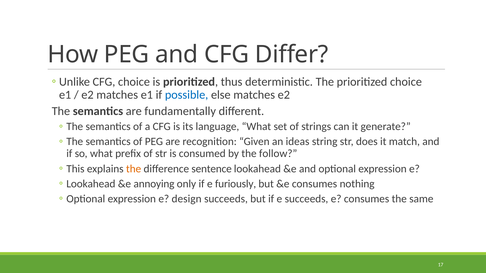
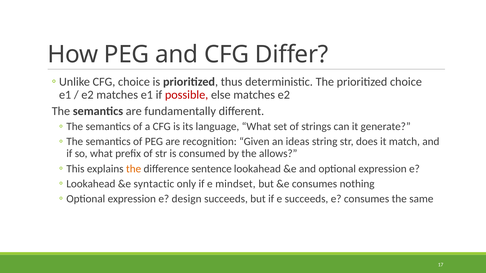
possible colour: blue -> red (187, 95)
follow: follow -> allows (278, 154)
annoying: annoying -> syntactic (154, 184)
furiously: furiously -> mindset (235, 184)
